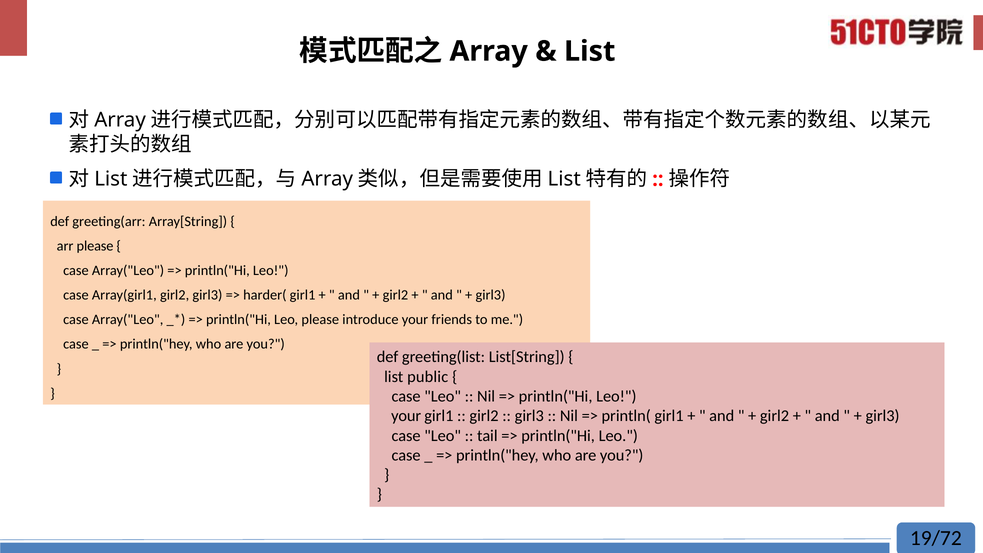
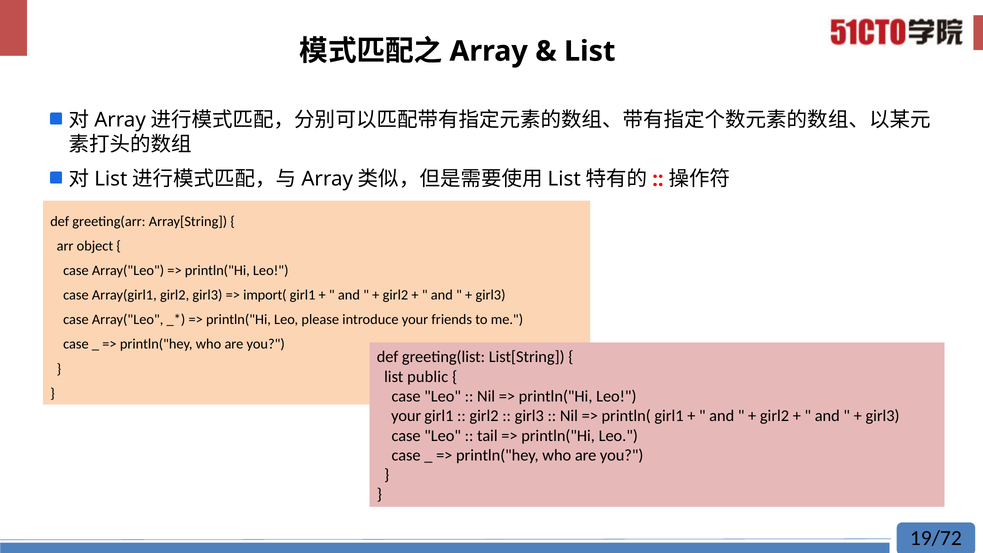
arr please: please -> object (95, 246)
harder(: harder( -> import( (265, 295)
